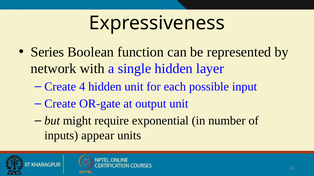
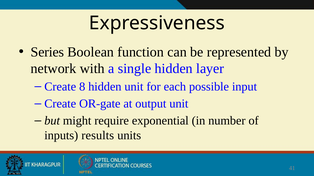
4: 4 -> 8 (82, 87)
appear: appear -> results (98, 136)
